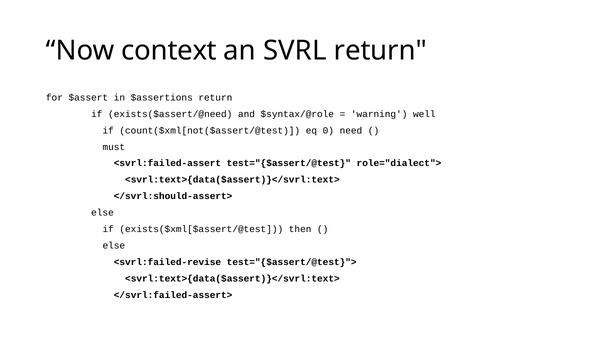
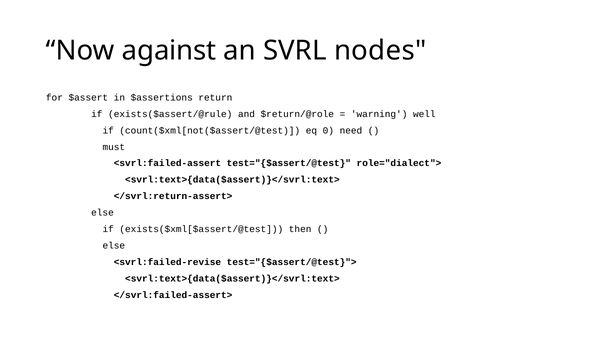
context: context -> against (169, 51)
SVRL return: return -> nodes (380, 51)
exists($assert/@need: exists($assert/@need -> exists($assert/@rule (170, 114)
$syntax/@role: $syntax/@role -> $return/@role (297, 114)
</svrl:should-assert>: </svrl:should-assert> -> </svrl:return-assert> (173, 196)
